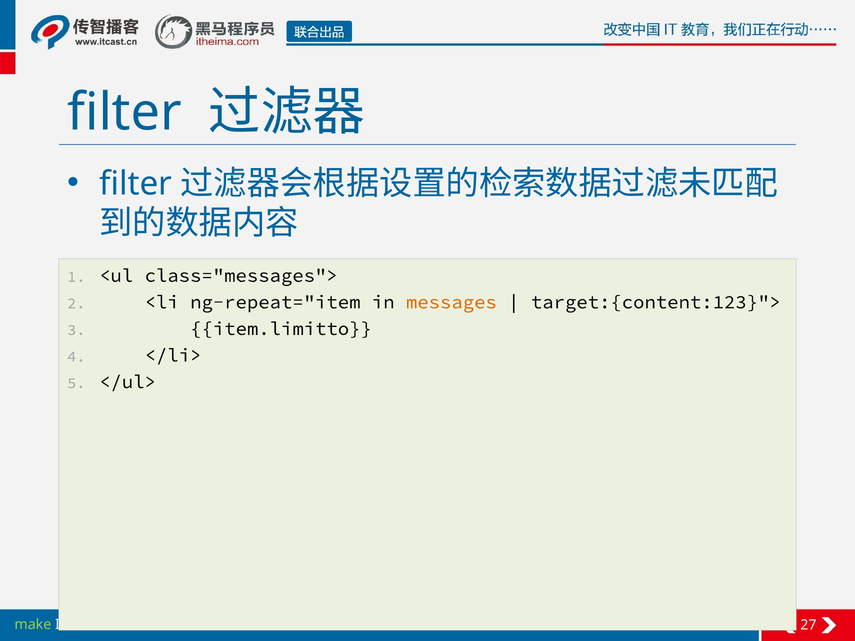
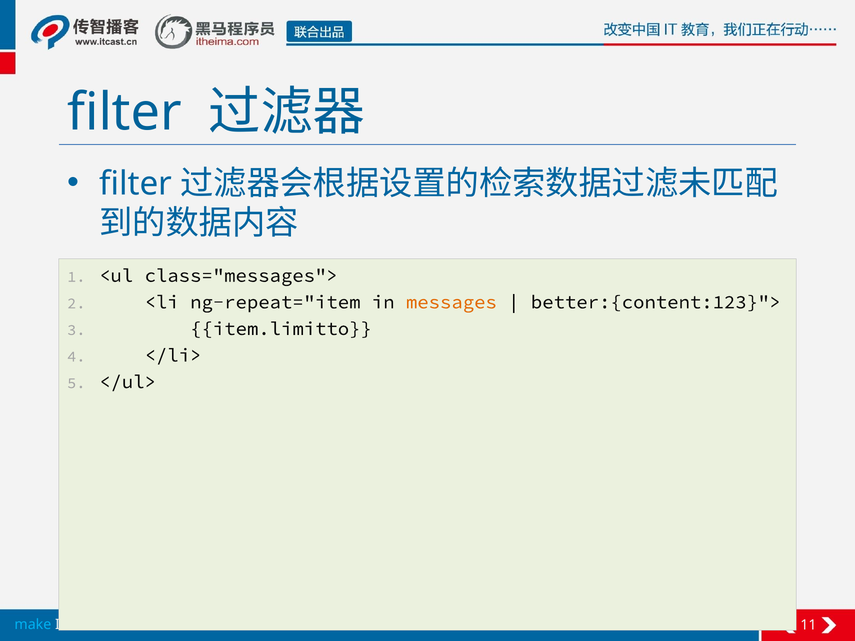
target:{content:123}">: target:{content:123}"> -> better:{content:123}"> (656, 302)
make colour: light green -> light blue (33, 625)
27: 27 -> 11 (808, 625)
